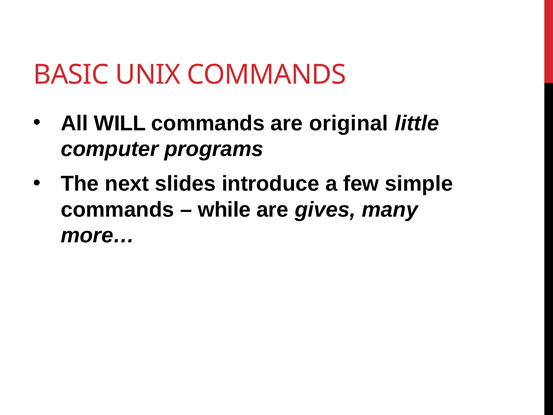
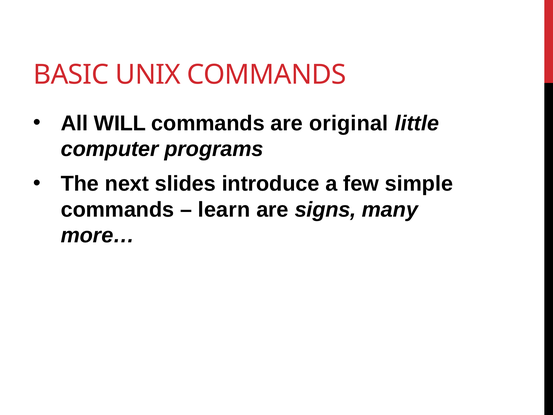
while: while -> learn (224, 210)
gives: gives -> signs (325, 210)
